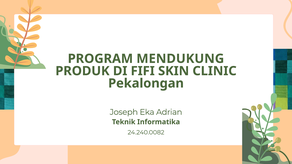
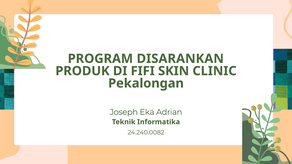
MENDUKUNG: MENDUKUNG -> DISARANKAN (180, 59)
